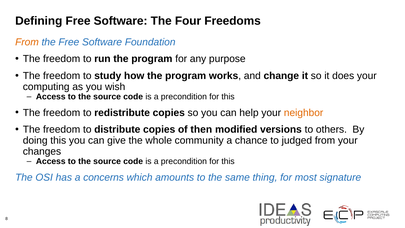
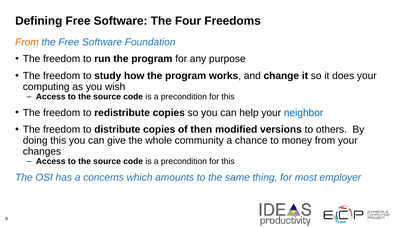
neighbor colour: orange -> blue (304, 113)
judged: judged -> money (297, 140)
signature: signature -> employer (340, 177)
